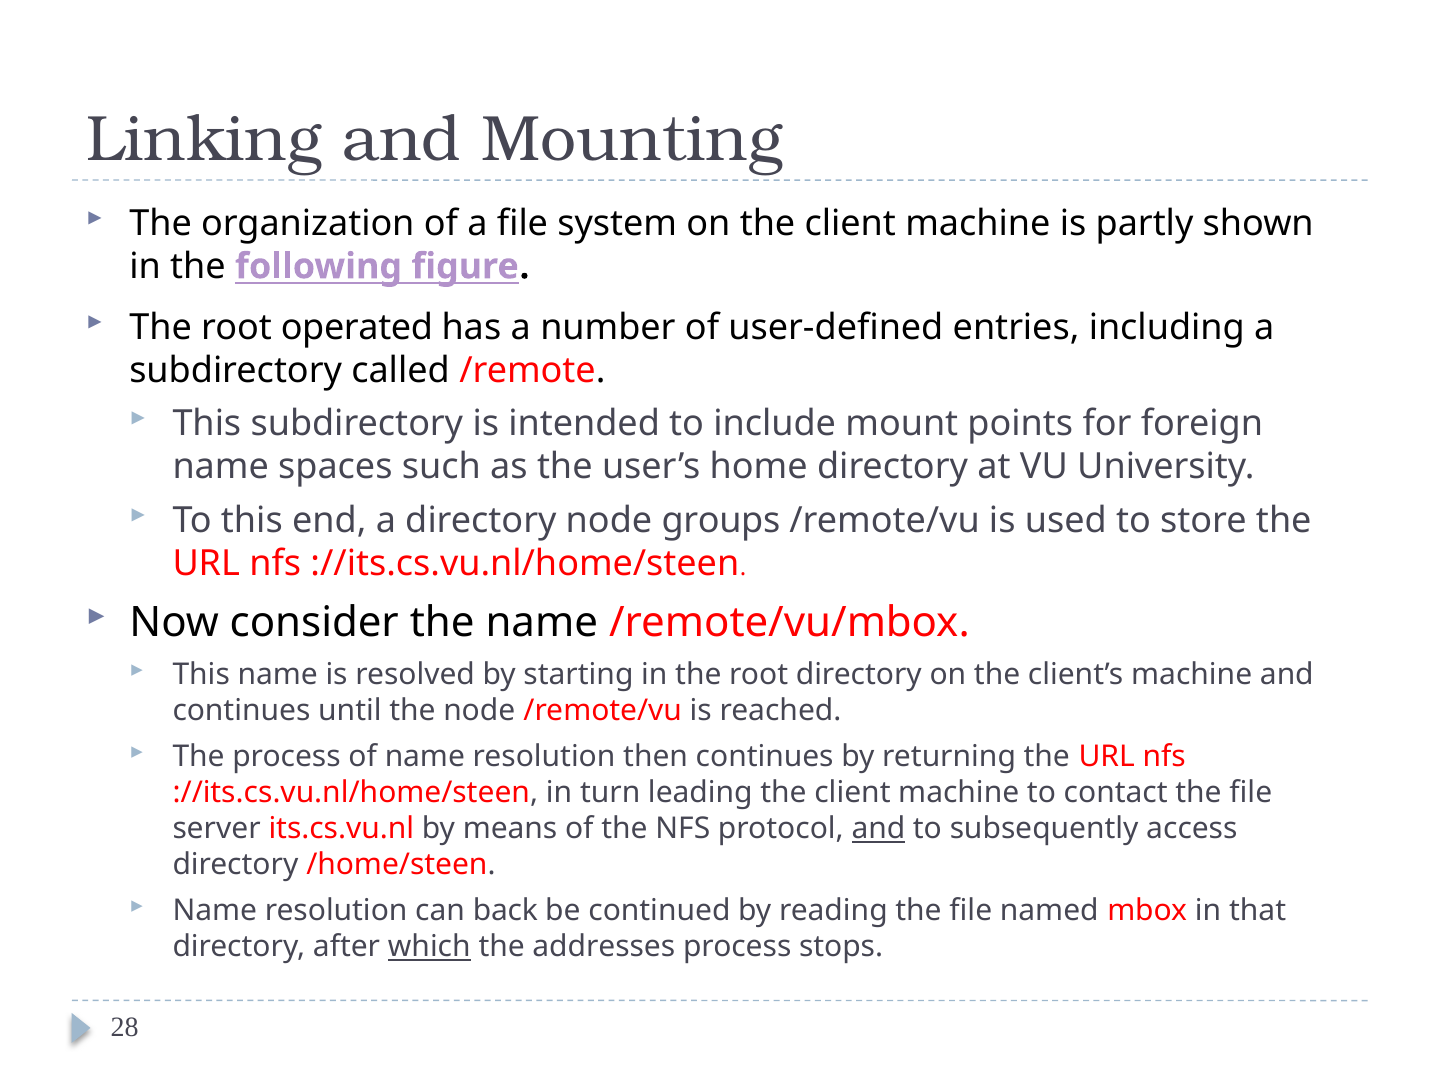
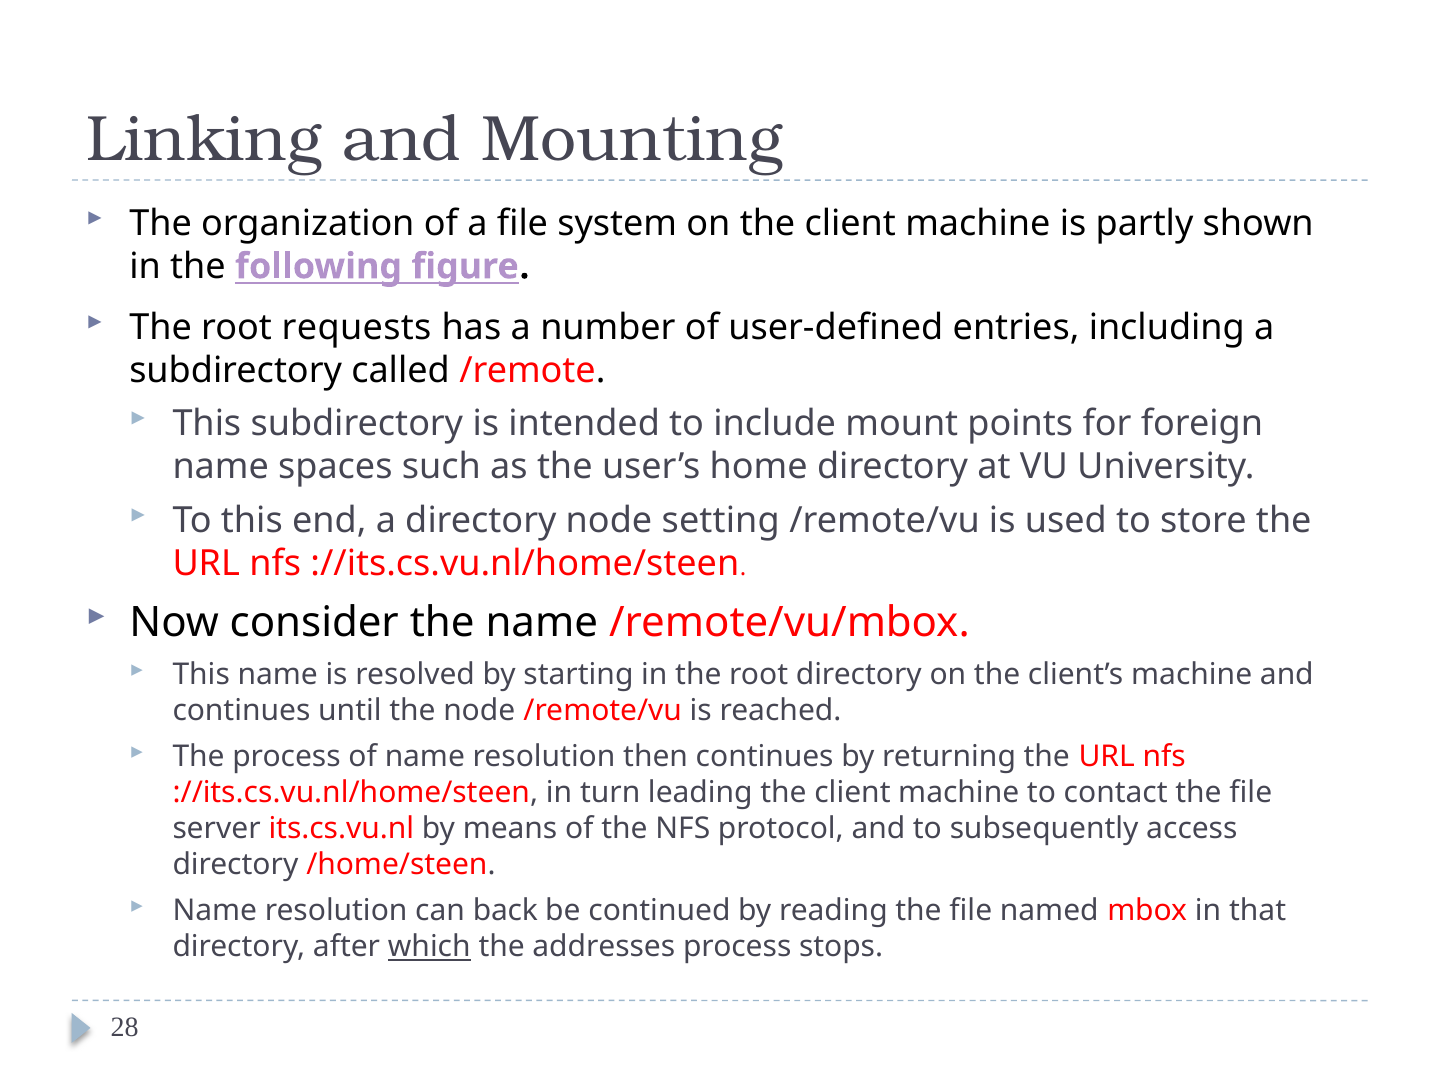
operated: operated -> requests (357, 327)
groups: groups -> setting (721, 520)
and underline: present -> none (878, 829)
